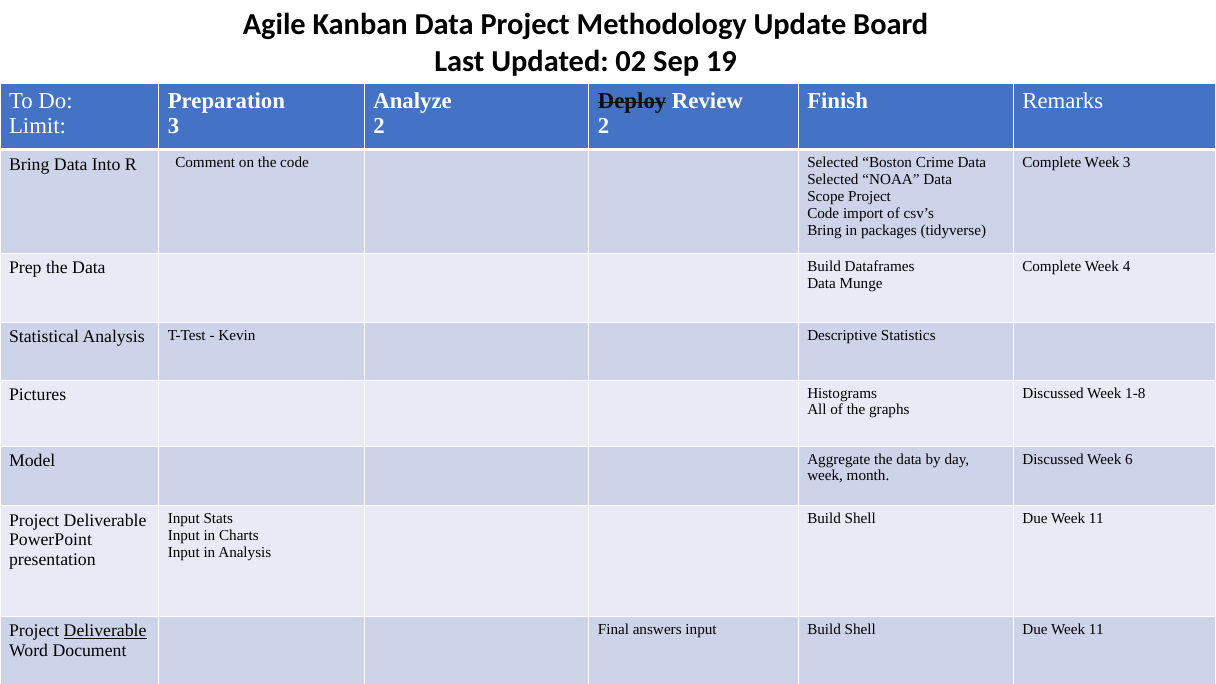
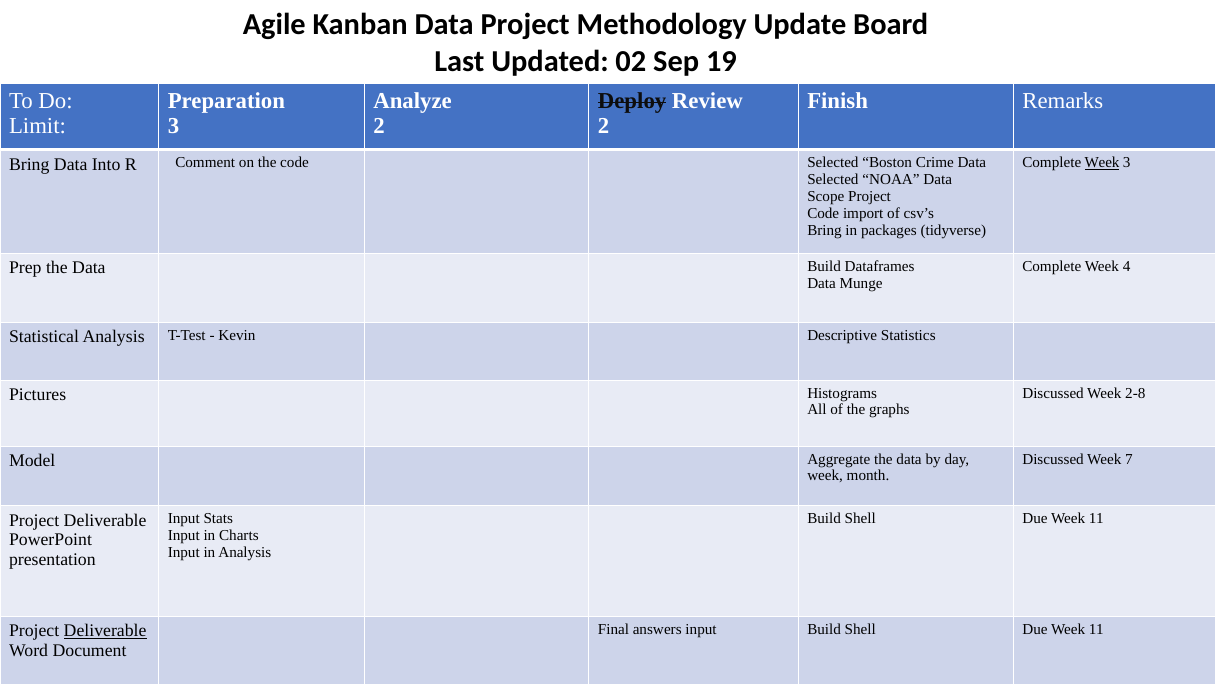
Week underline: none -> present (1102, 163)
1-8: 1-8 -> 2-8 (1135, 393)
6: 6 -> 7 (1129, 459)
